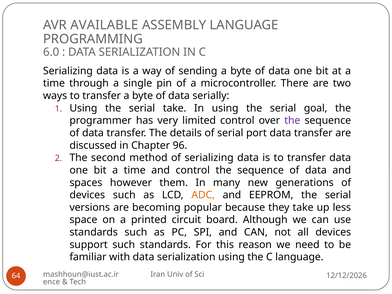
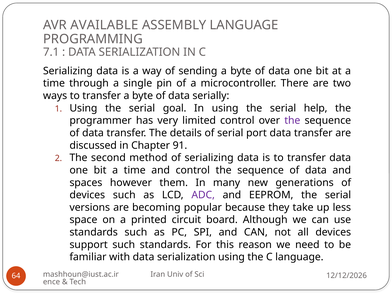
6.0: 6.0 -> 7.1 (51, 52)
serial take: take -> goal (175, 108)
goal: goal -> help (316, 108)
96: 96 -> 91 (180, 145)
ADC colour: orange -> purple (203, 195)
